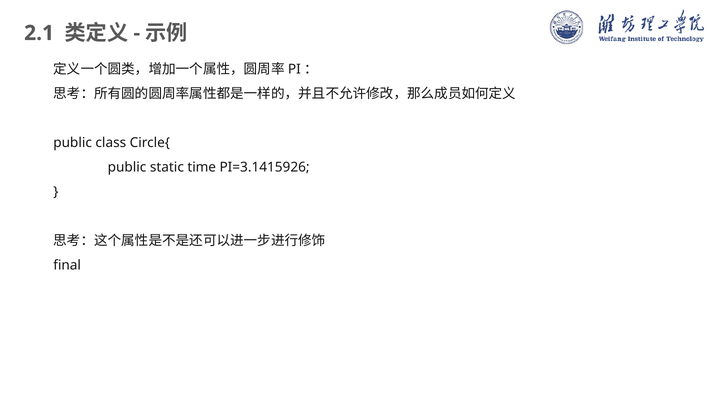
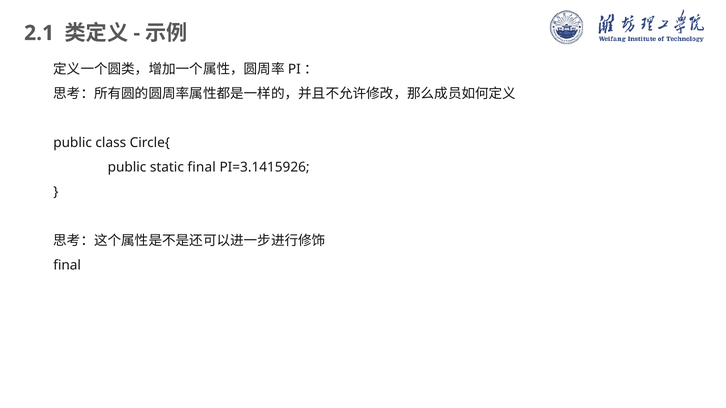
static time: time -> final (202, 167)
